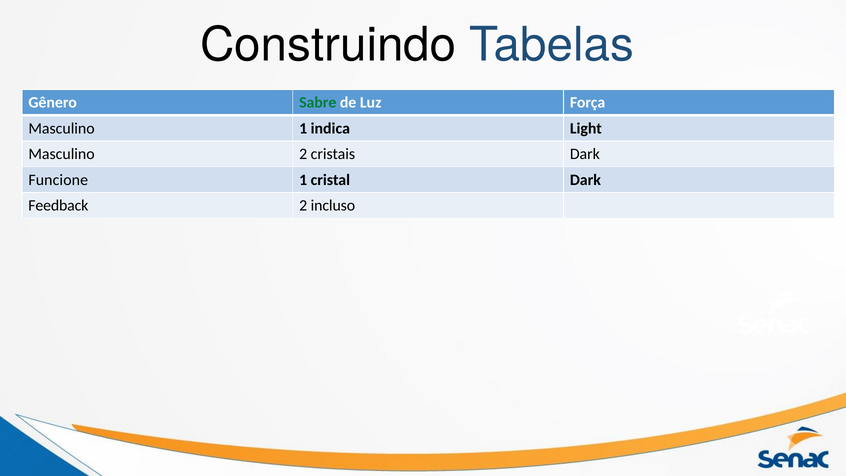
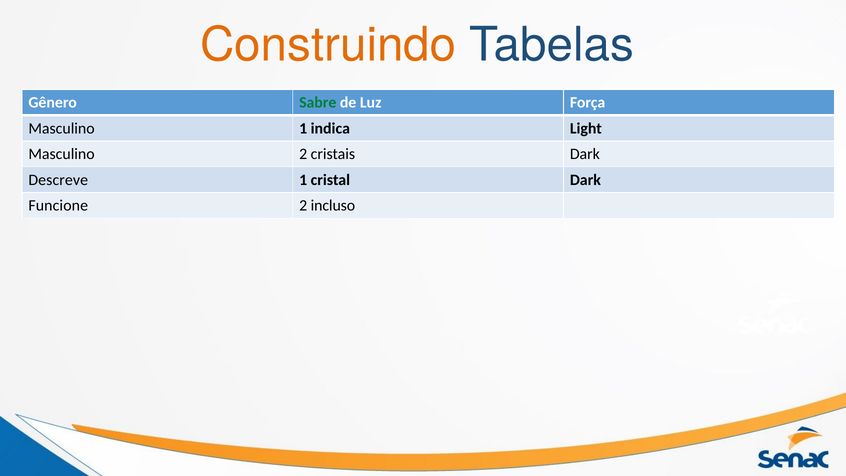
Construindo colour: black -> orange (328, 45)
Funcione: Funcione -> Descreve (58, 180)
Feedback: Feedback -> Funcione (58, 206)
